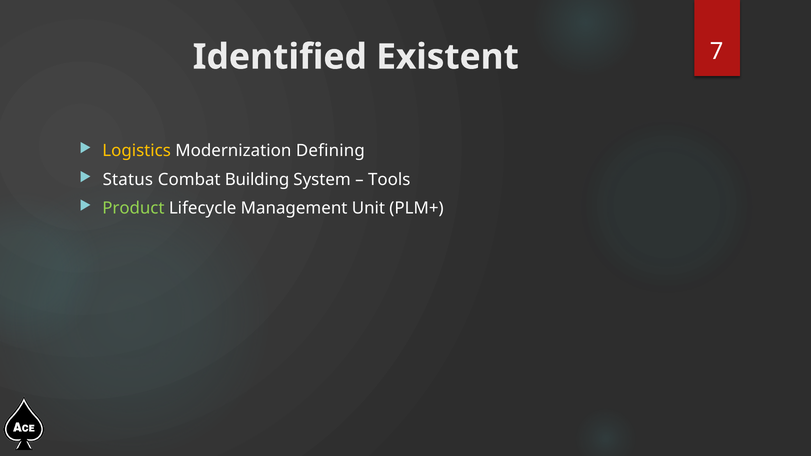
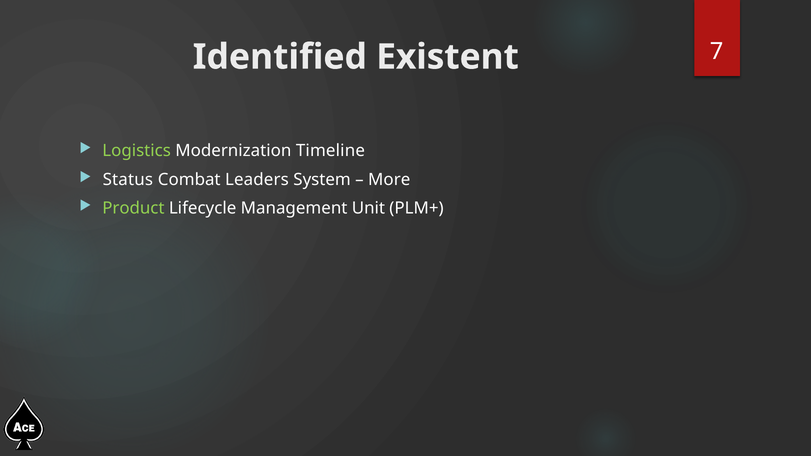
Logistics colour: yellow -> light green (137, 151)
Defining: Defining -> Timeline (330, 151)
Building: Building -> Leaders (257, 180)
Tools: Tools -> More (389, 180)
